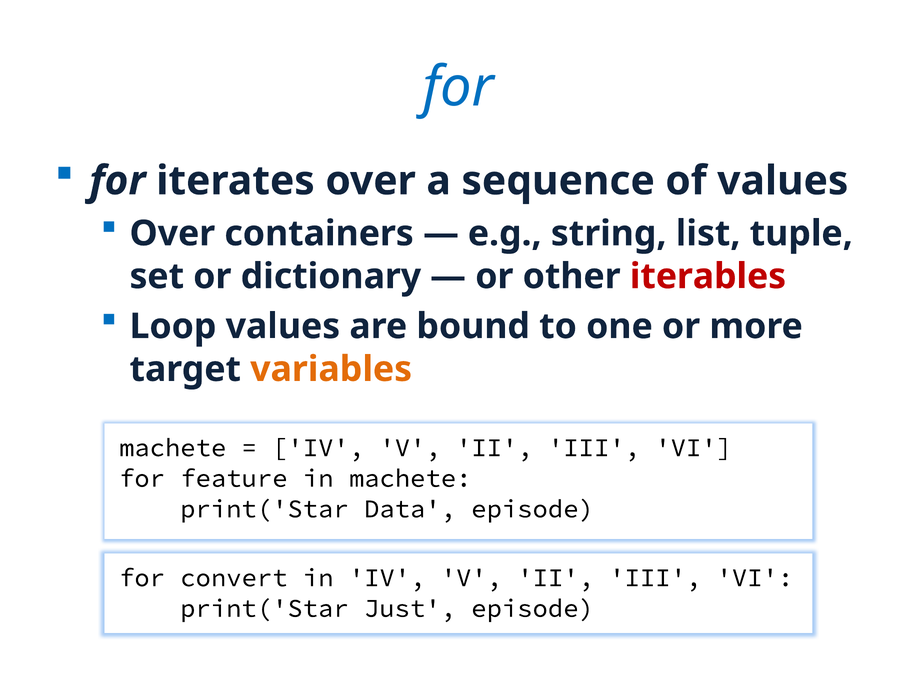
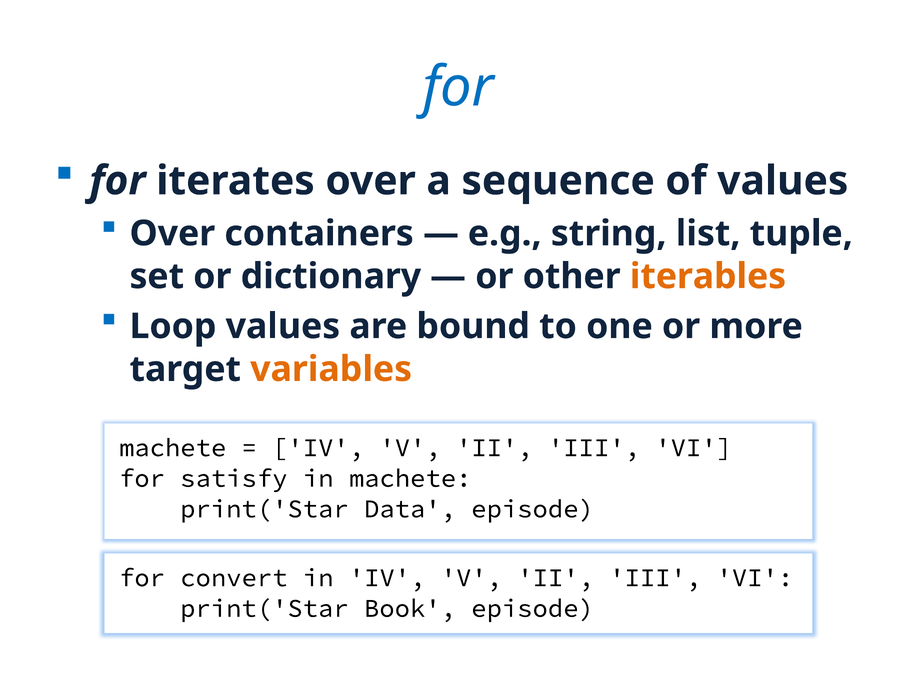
iterables colour: red -> orange (708, 276)
feature: feature -> satisfy (234, 478)
Just: Just -> Book (410, 608)
